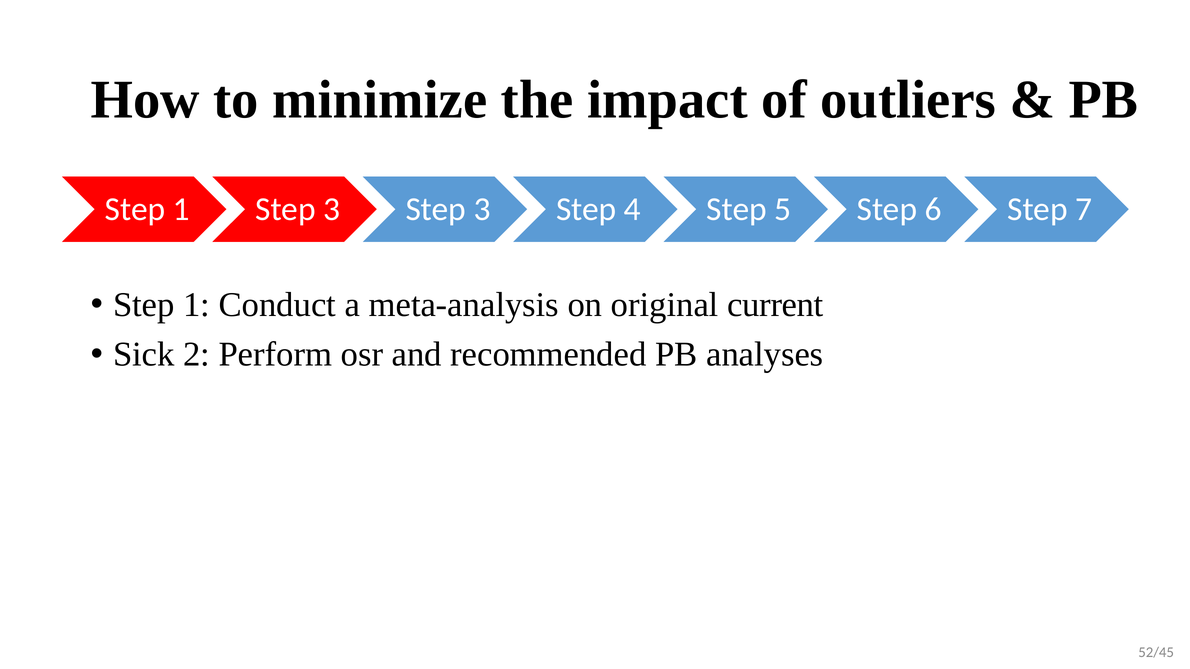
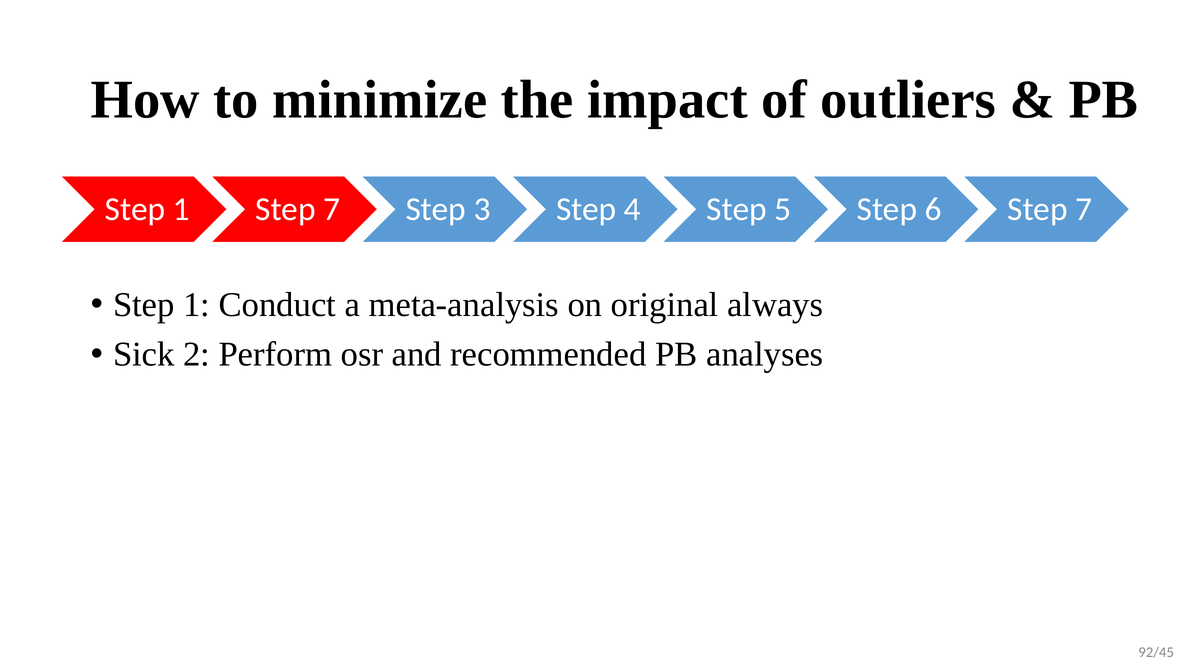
1 Step 3: 3 -> 7 (332, 209)
current: current -> always (775, 305)
52/45: 52/45 -> 92/45 (1156, 653)
